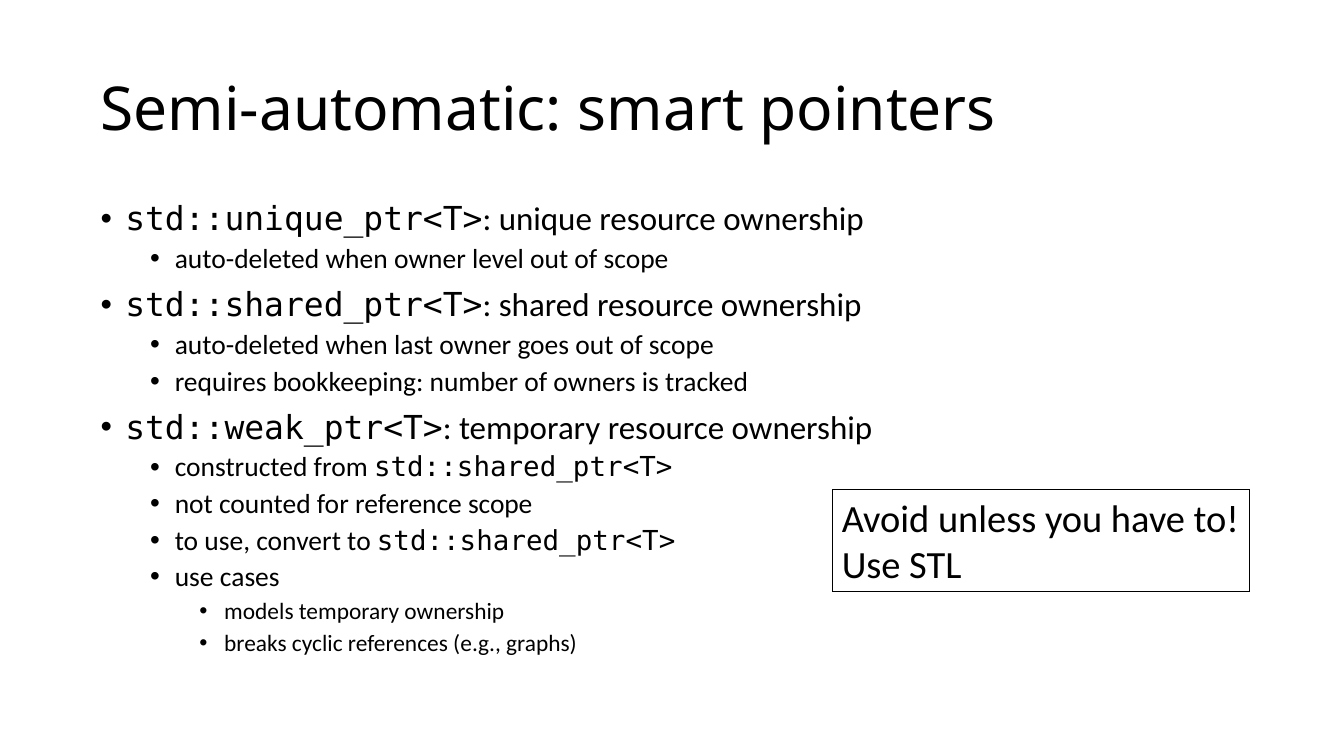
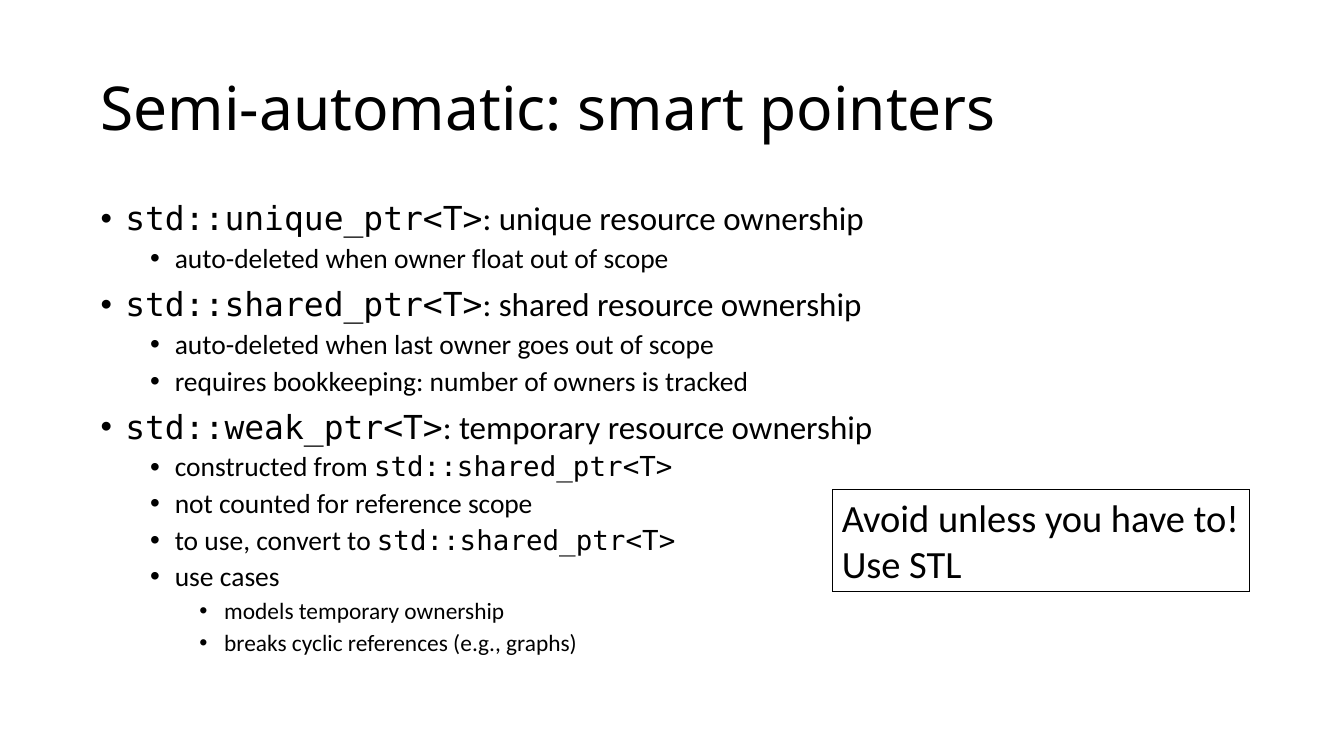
level: level -> float (498, 260)
